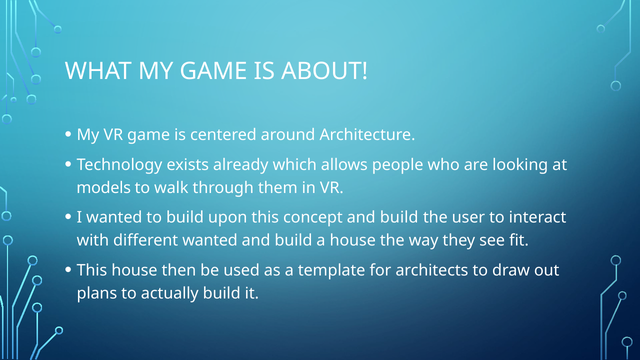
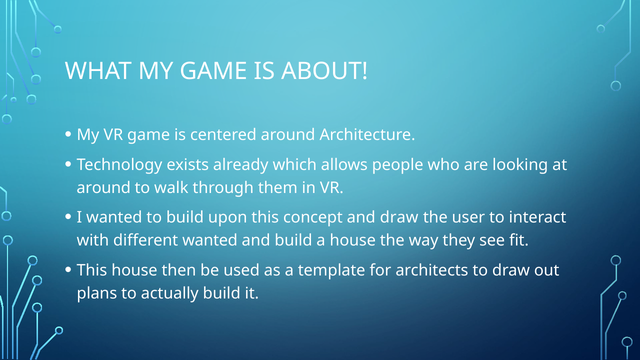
models: models -> around (104, 188)
concept and build: build -> draw (399, 217)
